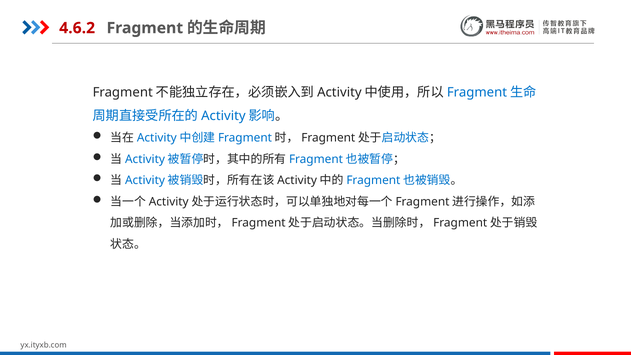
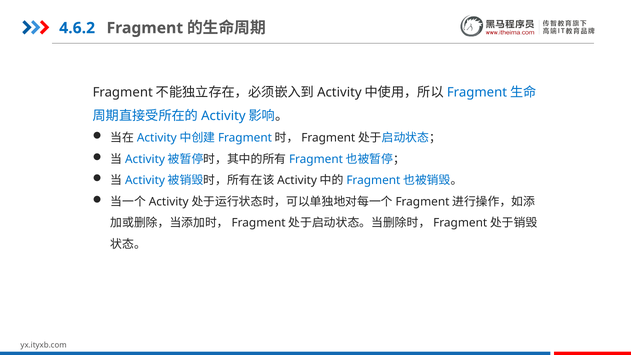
4.6.2 colour: red -> blue (77, 28)
